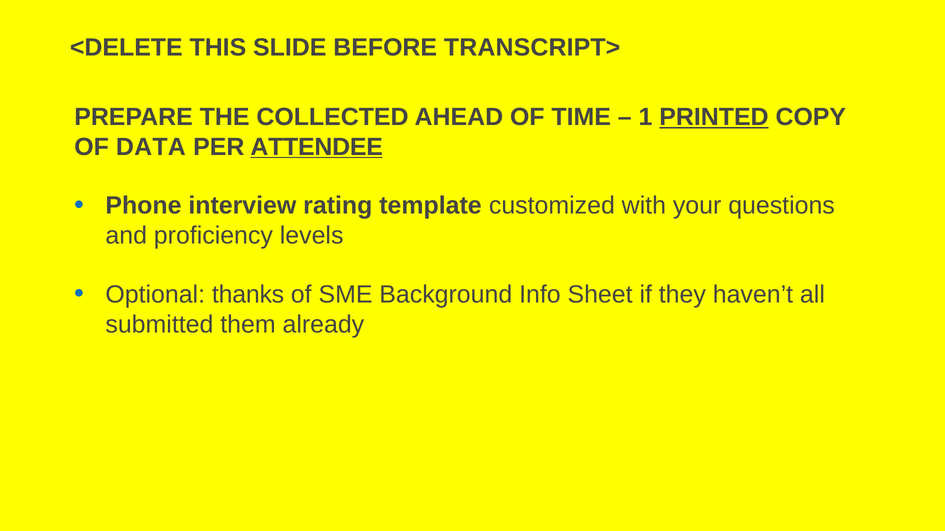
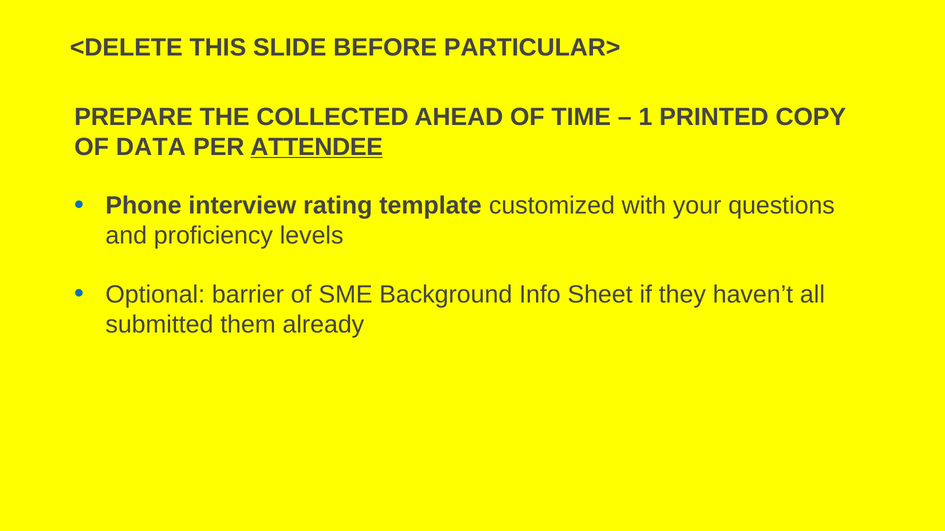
TRANSCRIPT>: TRANSCRIPT> -> PARTICULAR> (532, 47)
PRINTED underline: present -> none (714, 117)
thanks: thanks -> barrier (248, 295)
